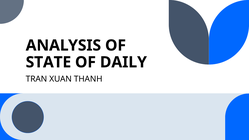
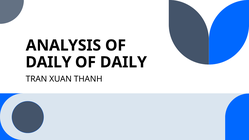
STATE: STATE -> DAILY (48, 62)
